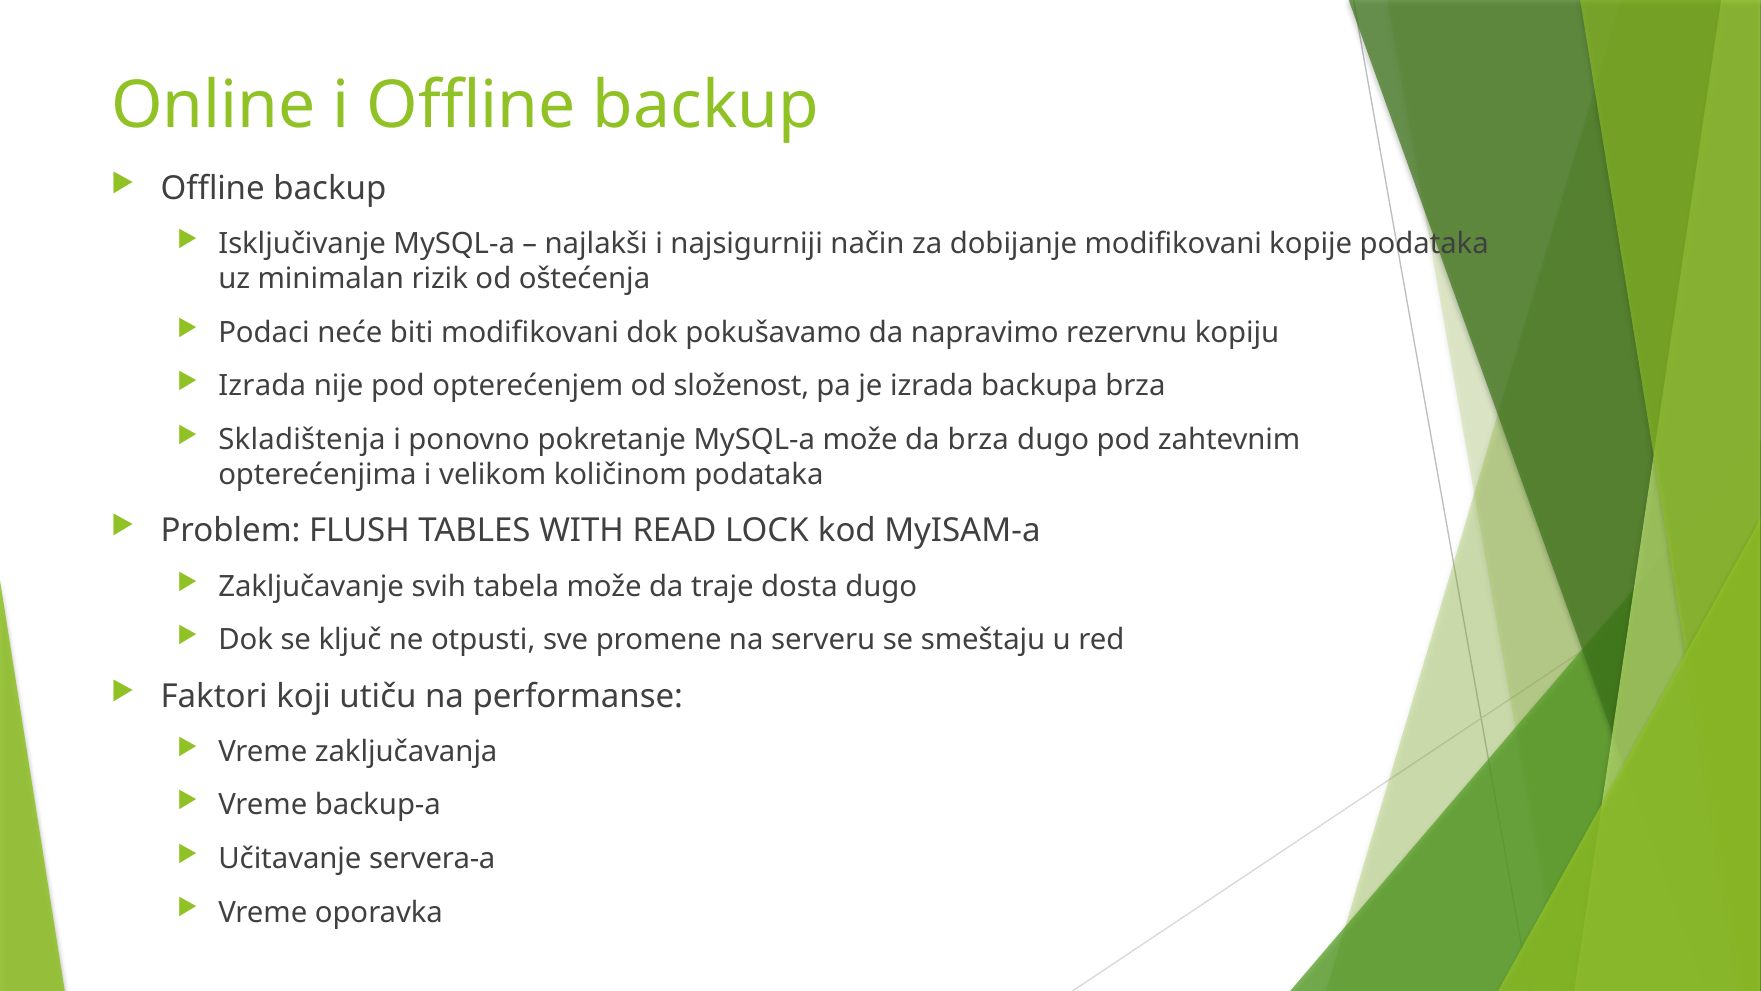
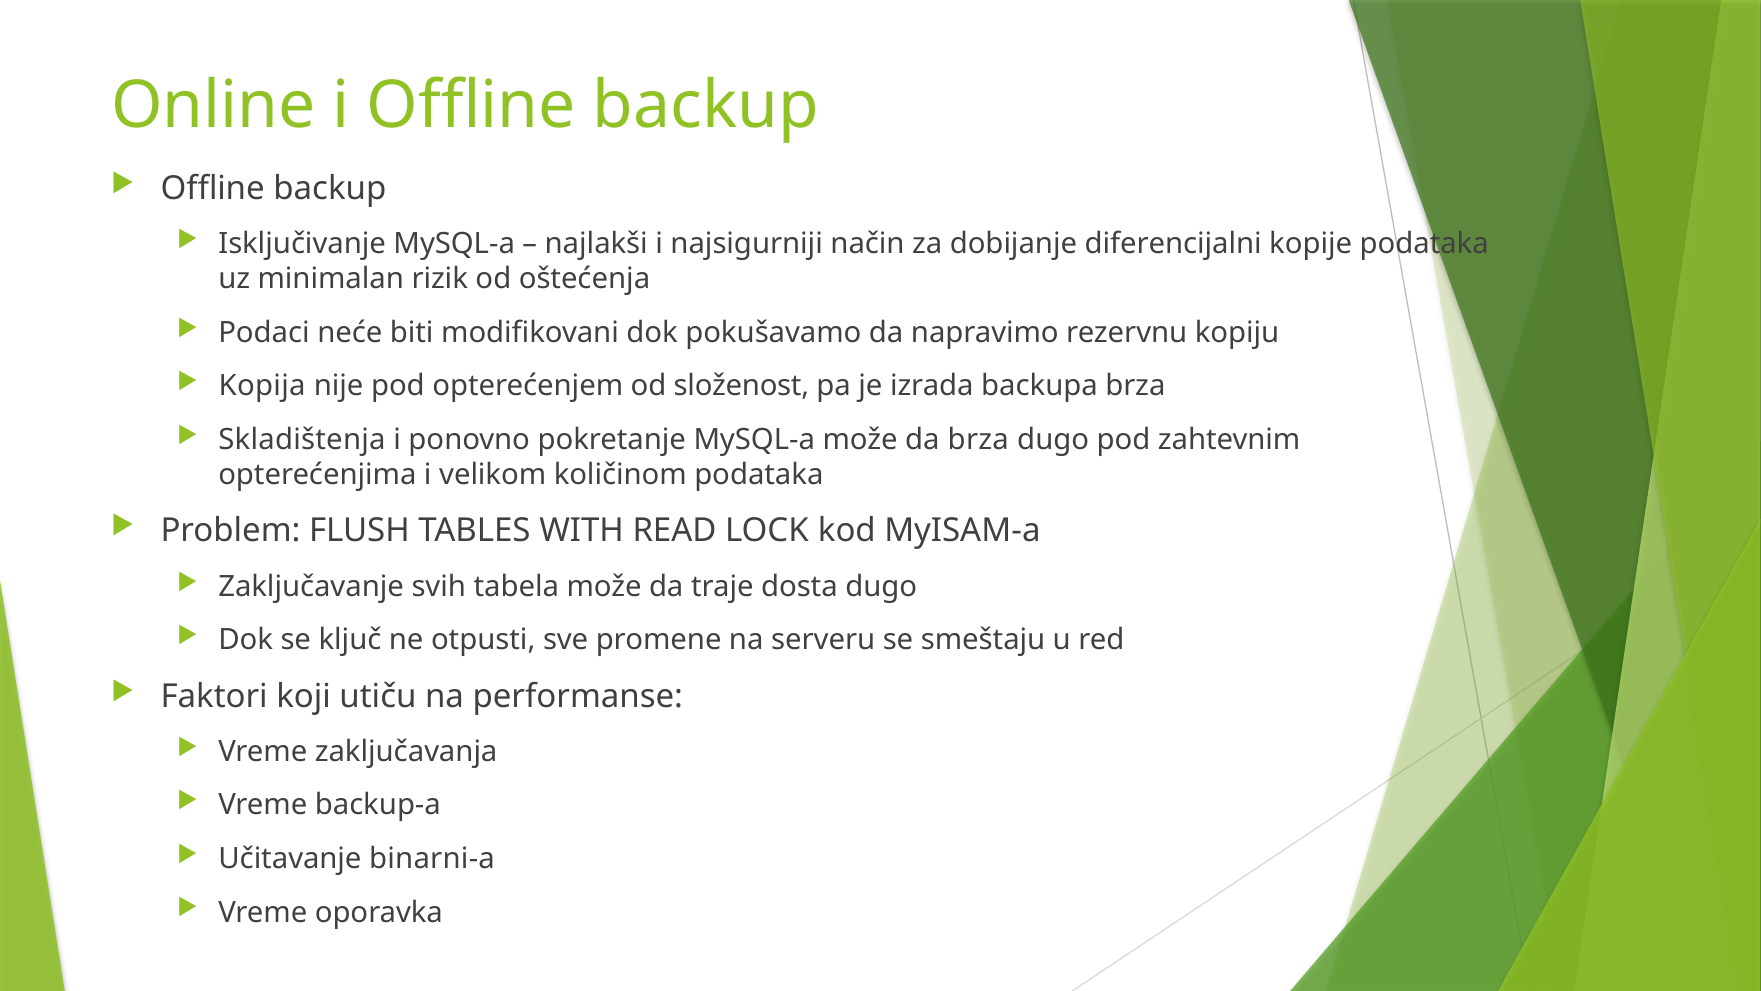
dobijanje modifikovani: modifikovani -> diferencijalni (1173, 244)
Izrada: Izrada -> Kopija (262, 386)
servera-a: servera-a -> binarni-a (432, 858)
